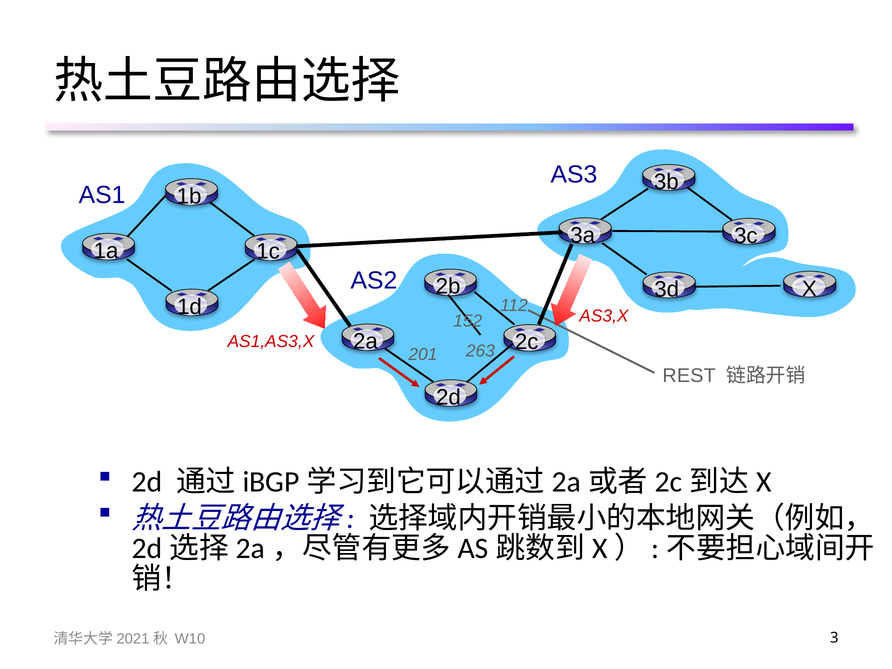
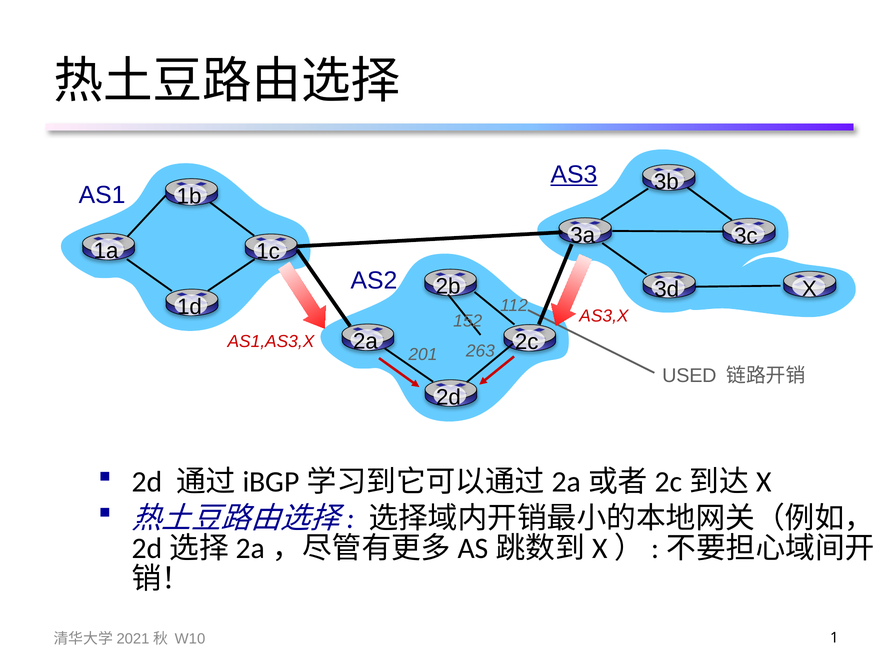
AS3 underline: none -> present (574, 175)
REST: REST -> USED (689, 375)
3: 3 -> 1 (834, 638)
